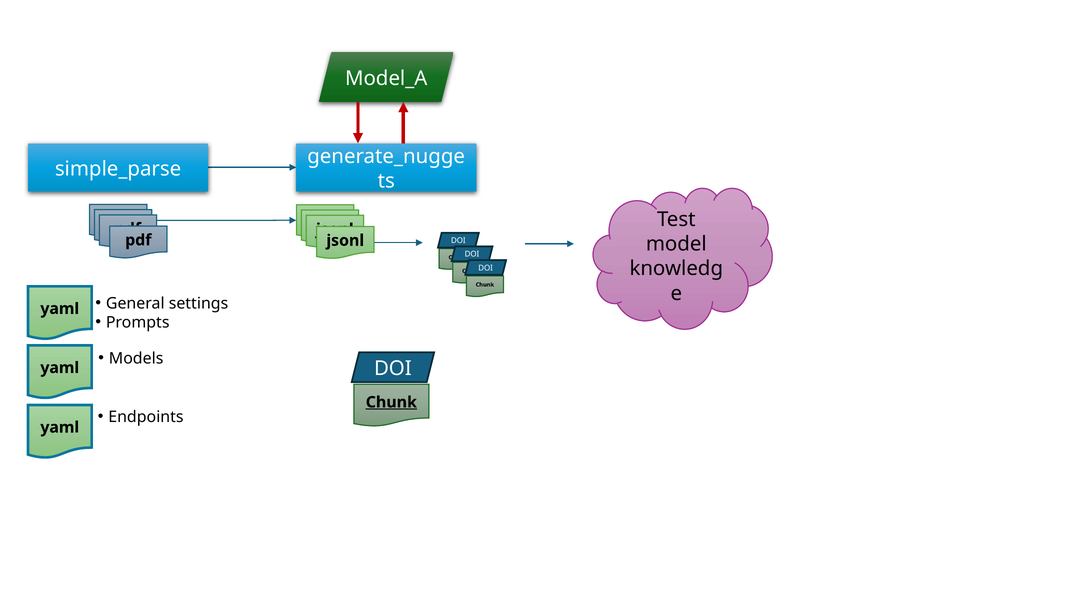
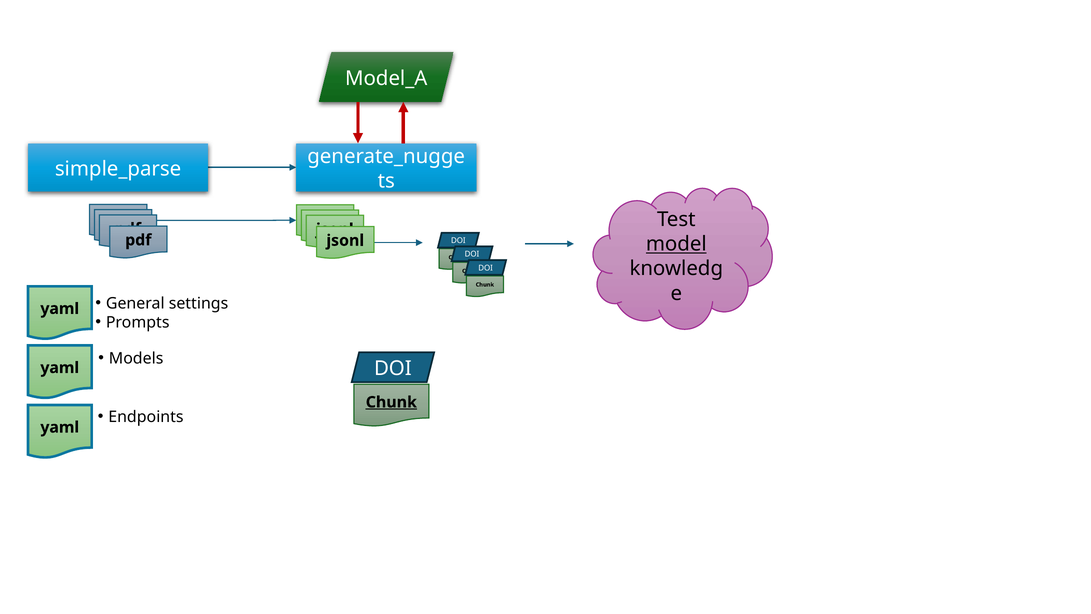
model underline: none -> present (676, 244)
